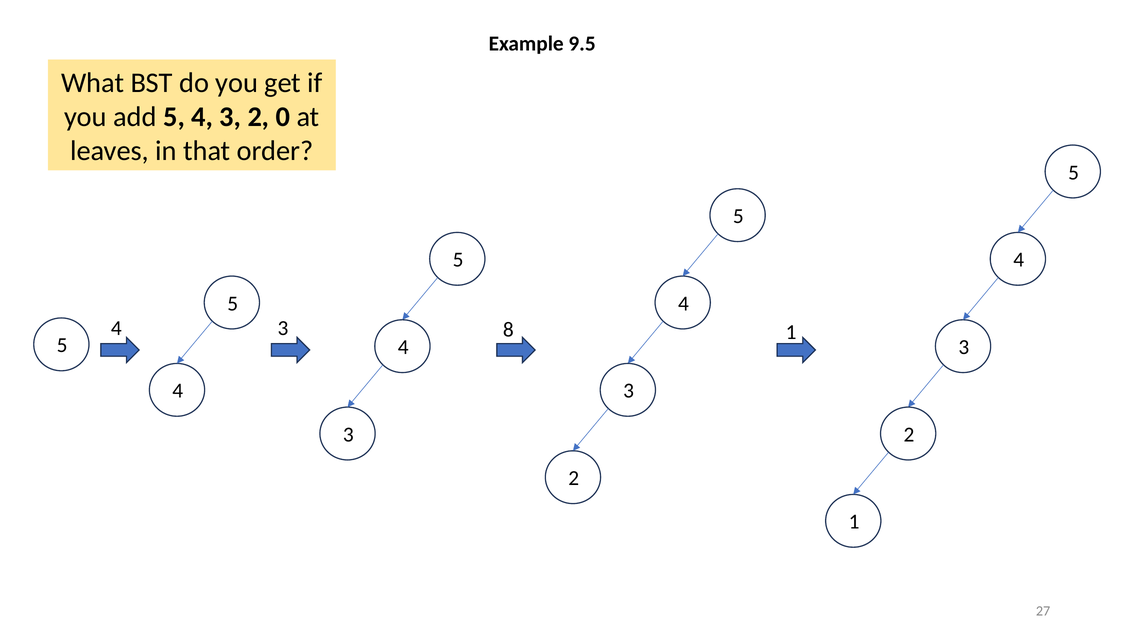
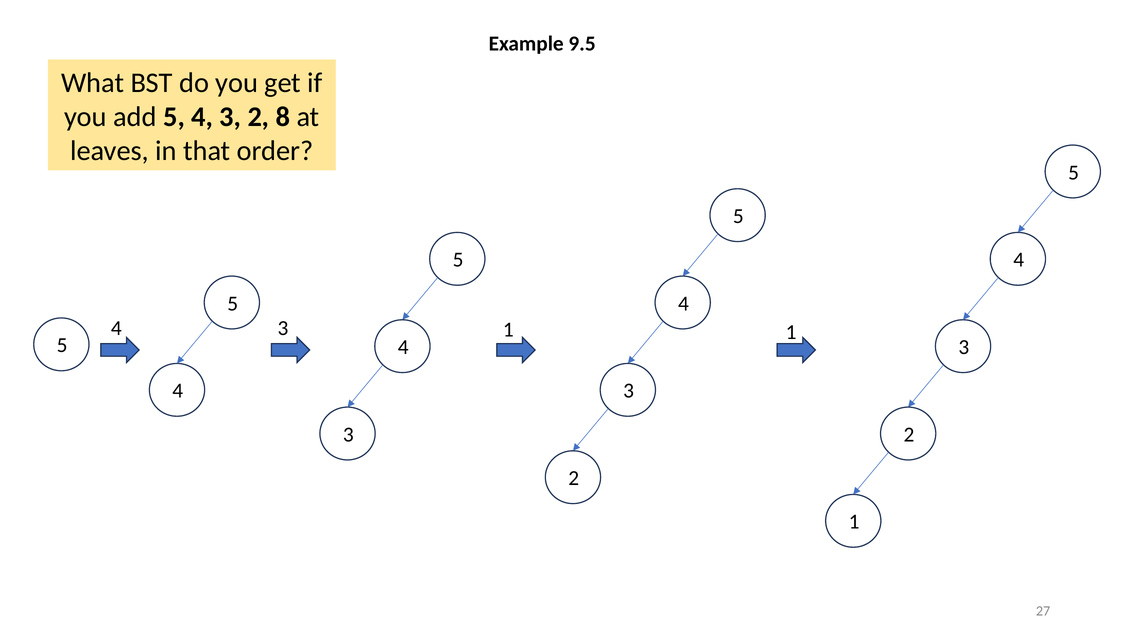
0: 0 -> 8 (283, 117)
3 8: 8 -> 1 (508, 330)
